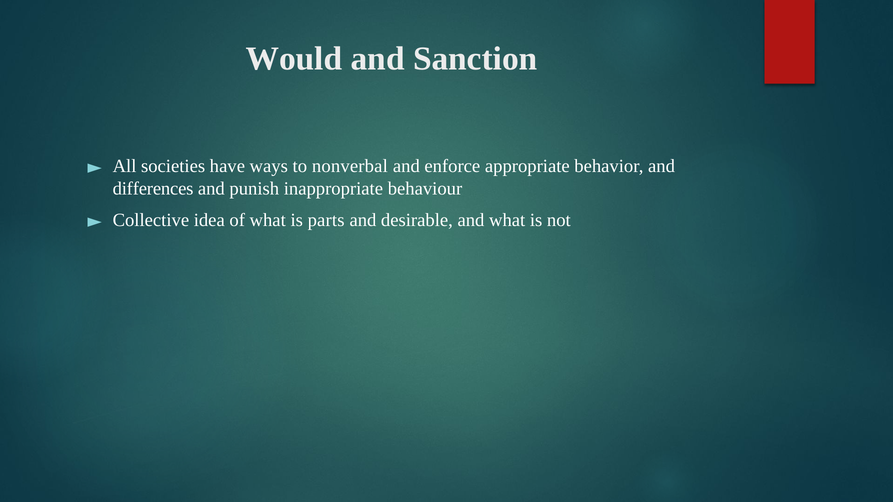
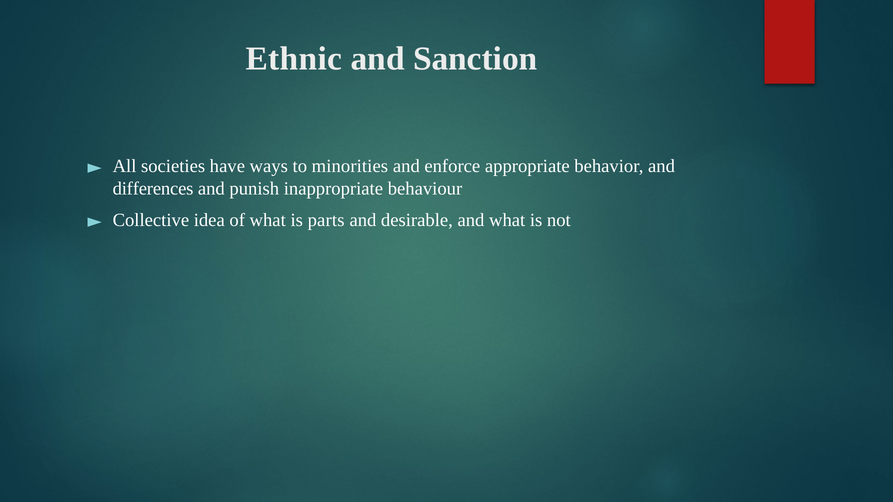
Would: Would -> Ethnic (294, 59)
nonverbal: nonverbal -> minorities (350, 166)
